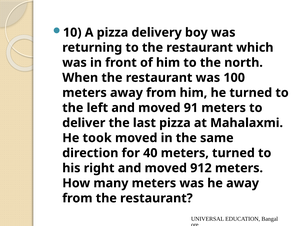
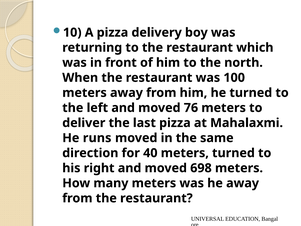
91: 91 -> 76 (191, 108)
took: took -> runs (97, 138)
912: 912 -> 698 (201, 168)
